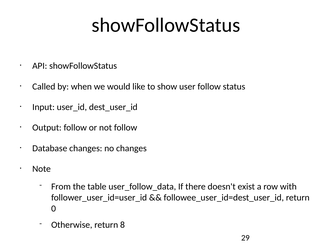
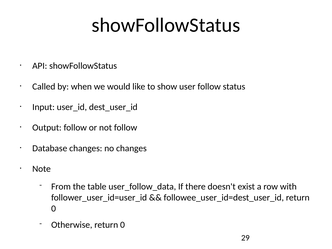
Otherwise return 8: 8 -> 0 (122, 225)
